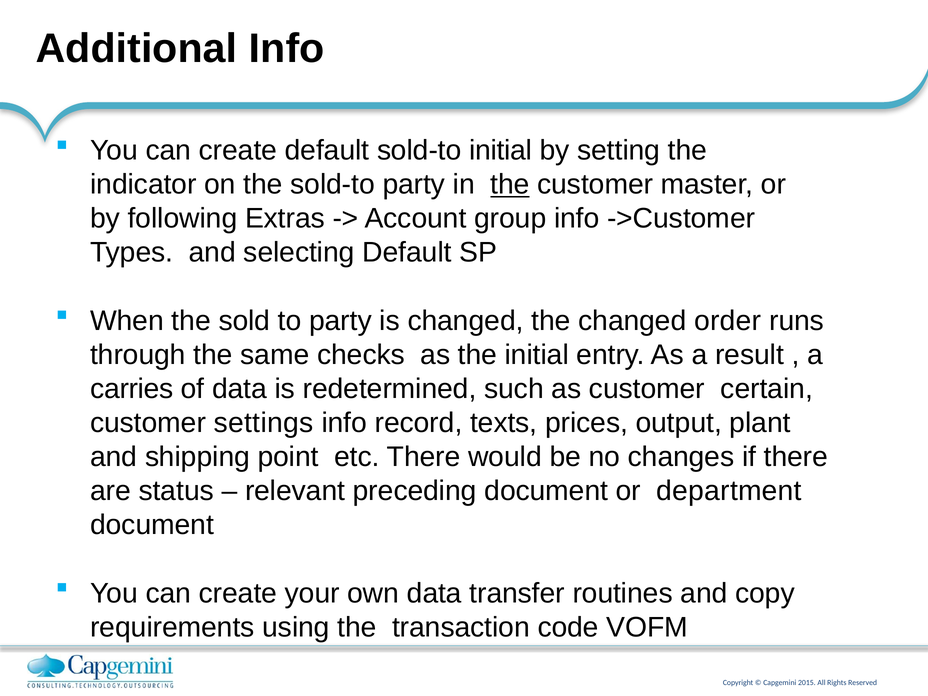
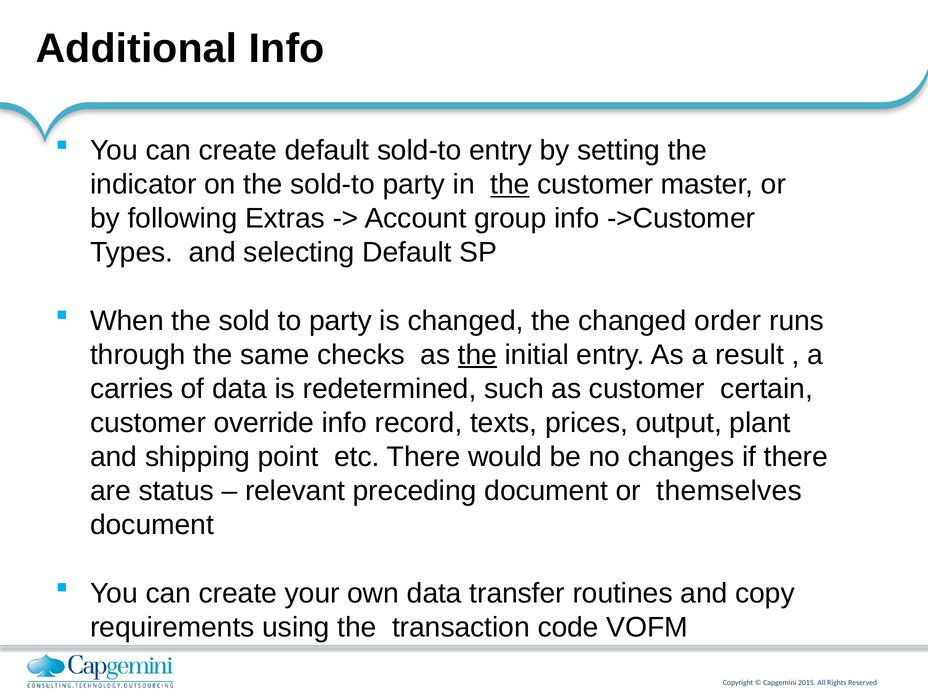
sold-to initial: initial -> entry (501, 150)
the underline: none -> present (477, 355)
settings: settings -> override (264, 423)
department: department -> themselves (729, 491)
